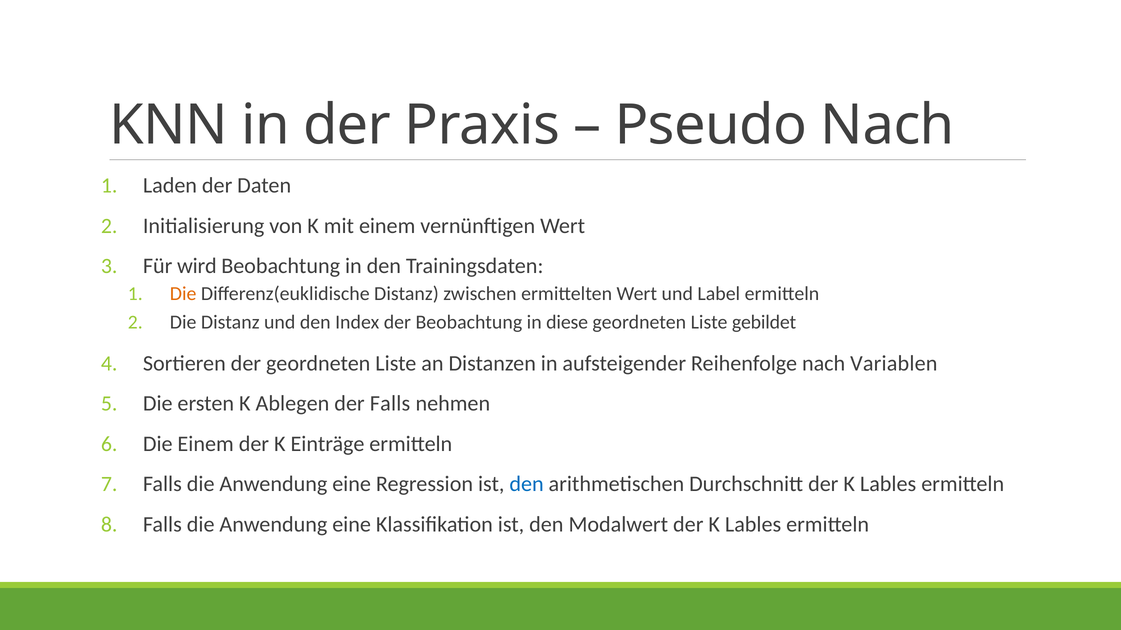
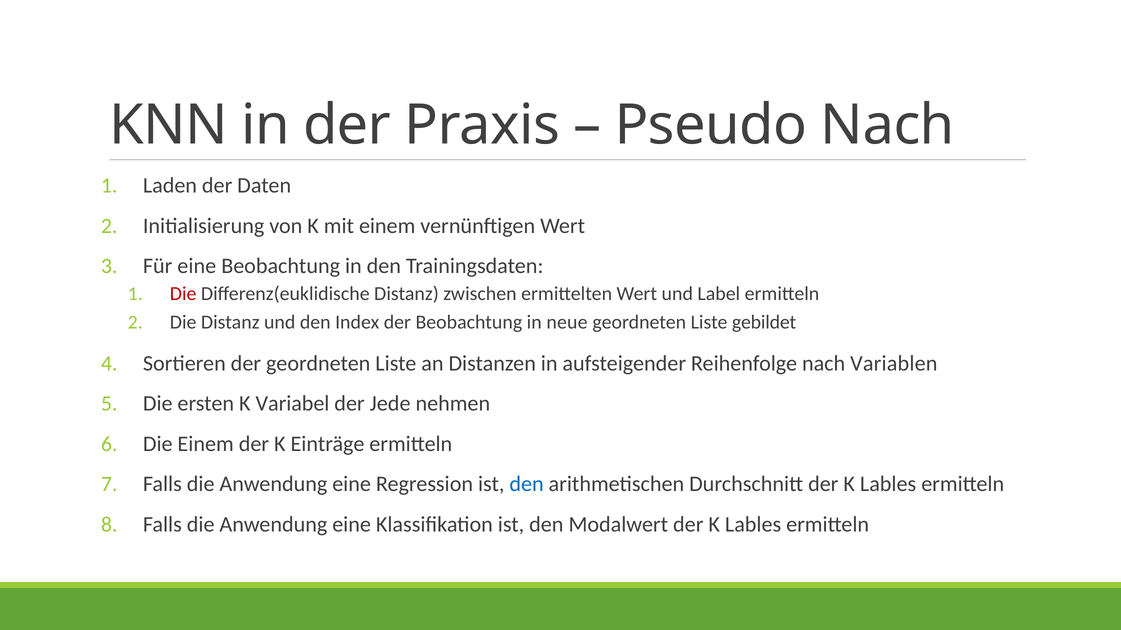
Für wird: wird -> eine (197, 266)
Die colour: orange -> red (183, 294)
diese: diese -> neue (567, 322)
Ablegen: Ablegen -> Variabel (292, 404)
der Falls: Falls -> Jede (390, 404)
